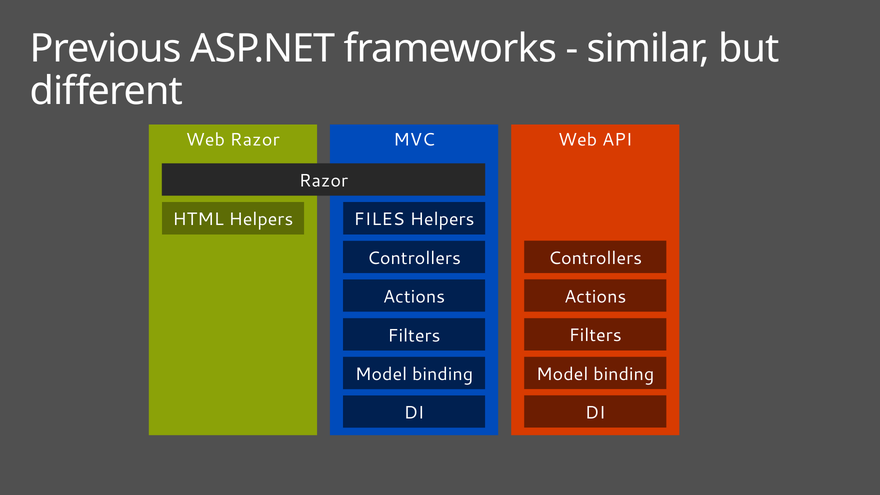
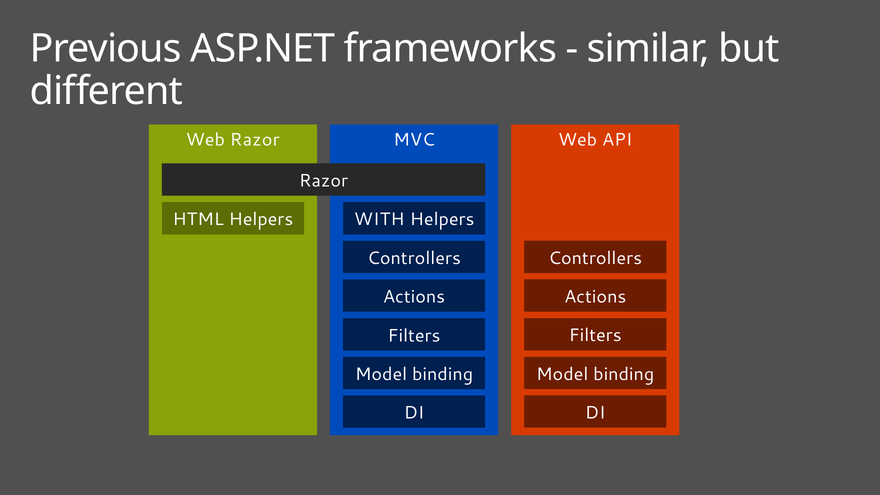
FILES: FILES -> WITH (379, 219)
